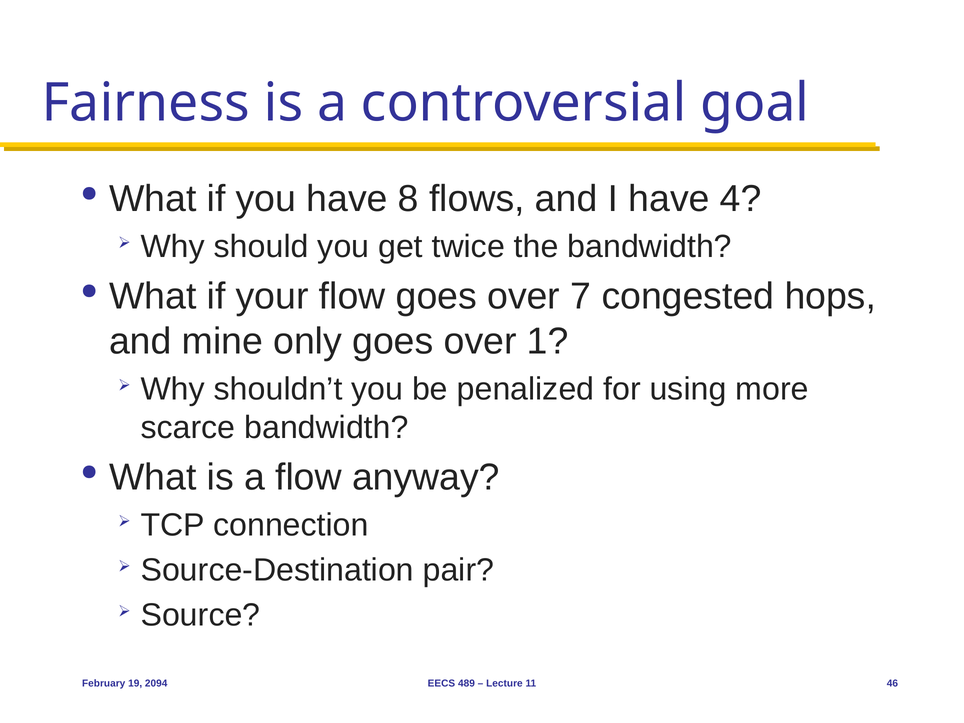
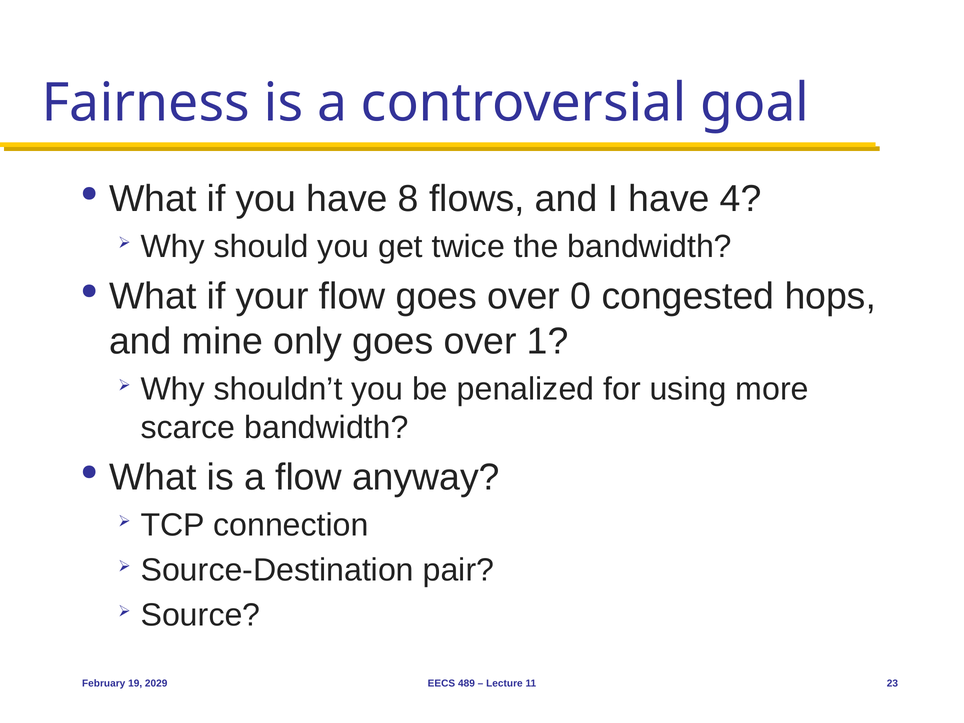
7: 7 -> 0 (581, 296)
2094: 2094 -> 2029 (156, 684)
46: 46 -> 23 (892, 684)
